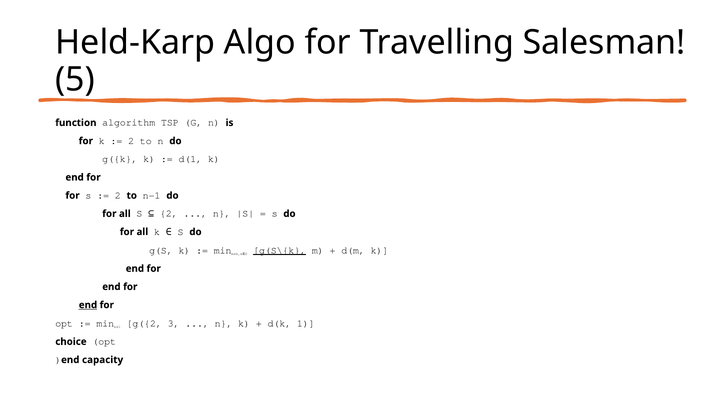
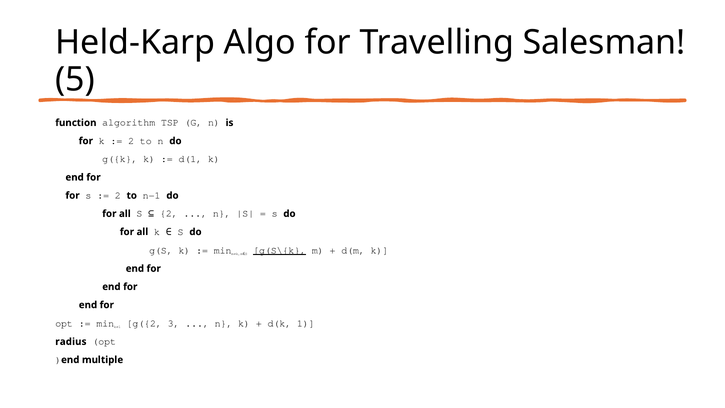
end underline: present -> none (88, 305)
choice: choice -> radius (71, 341)
capacity: capacity -> multiple (103, 360)
